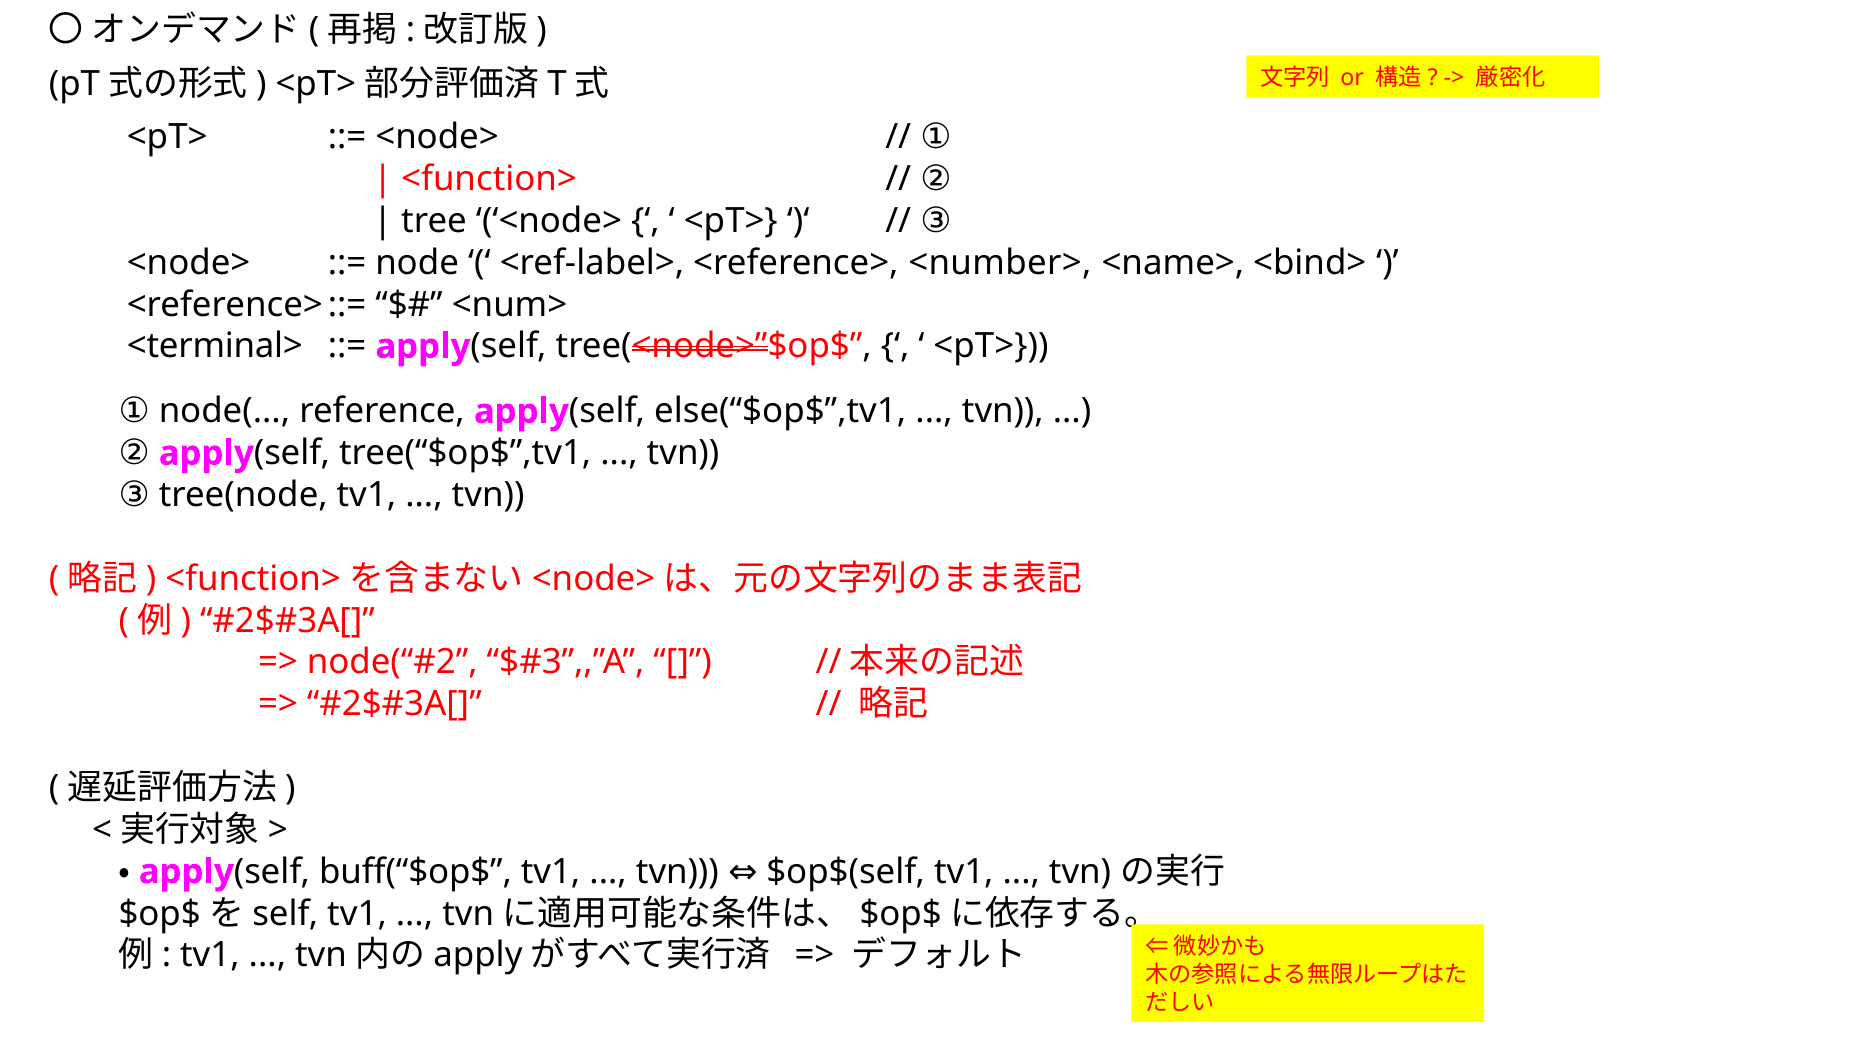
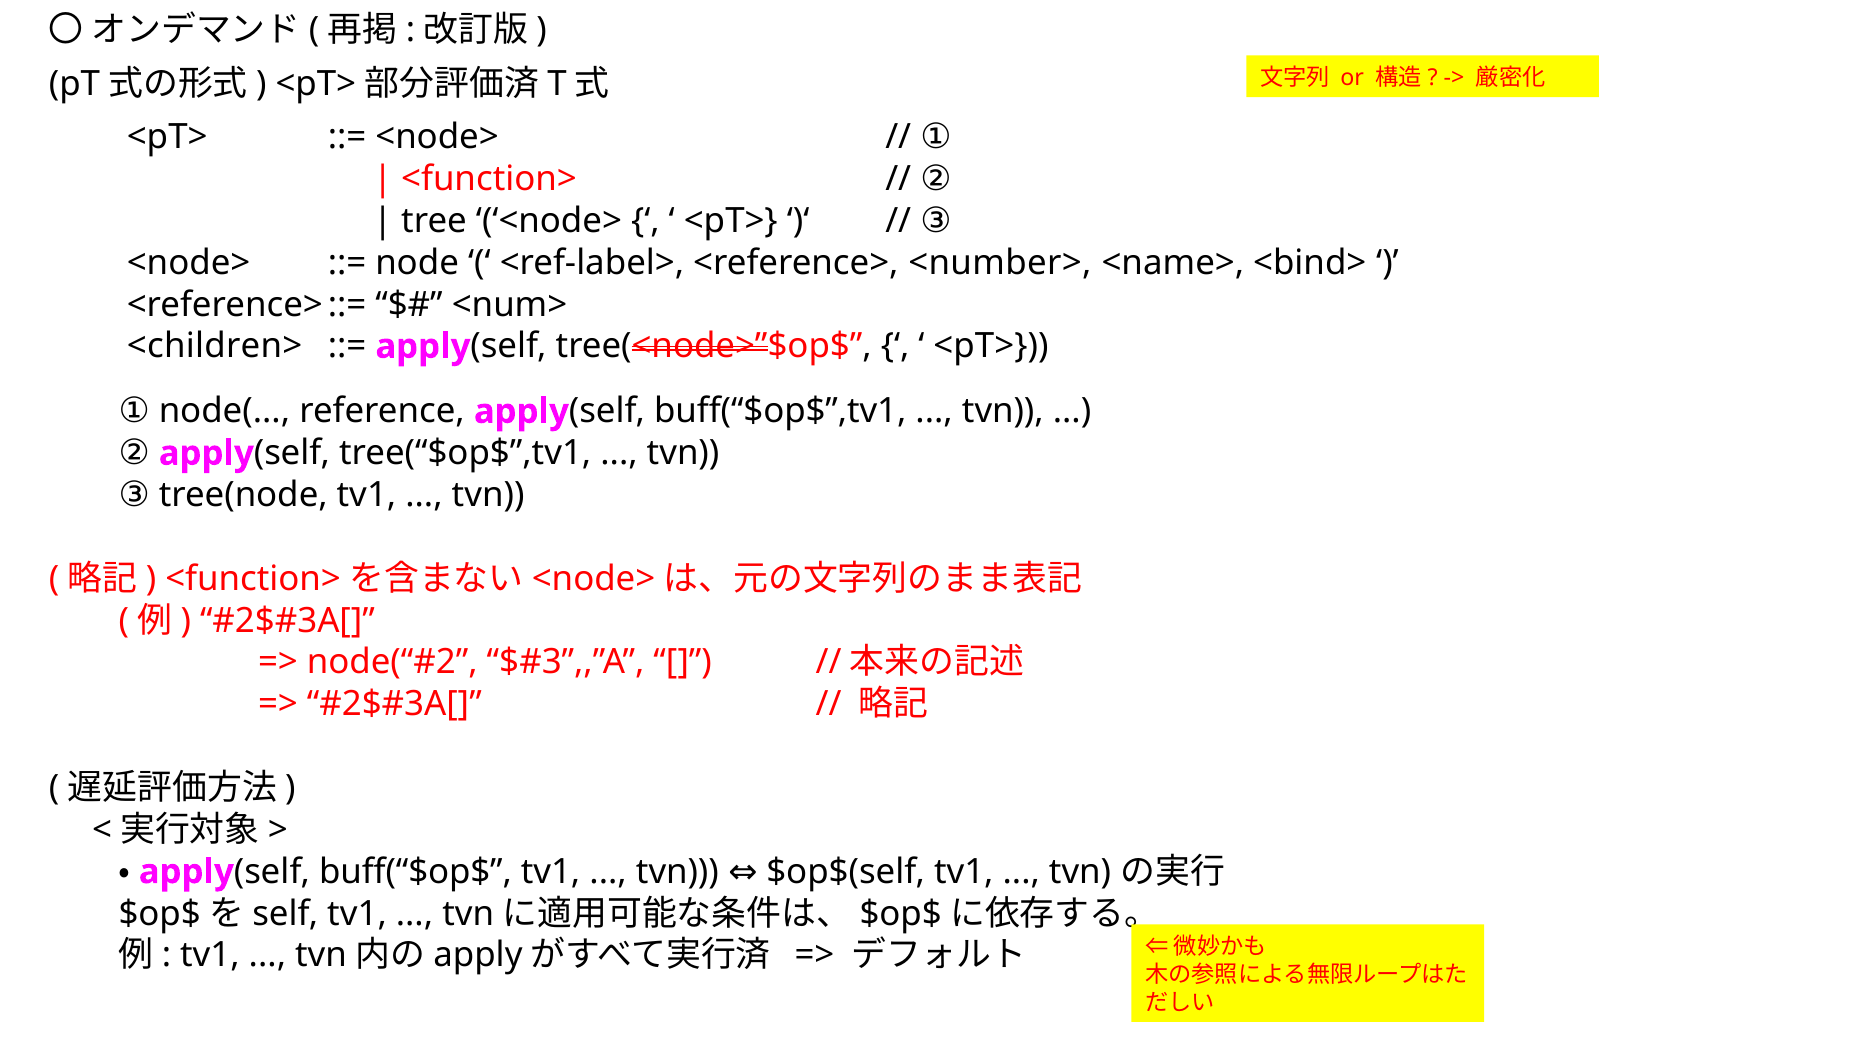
<terminal>: <terminal> -> <children> (215, 346)
else(“$op$”,tv1: else(“$op$”,tv1 -> buff(“$op$”,tv1 (780, 411)
